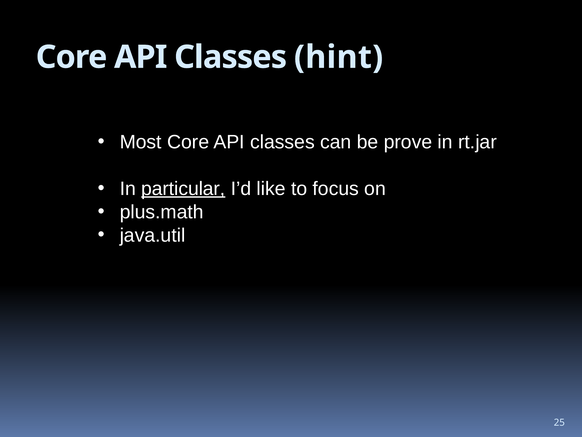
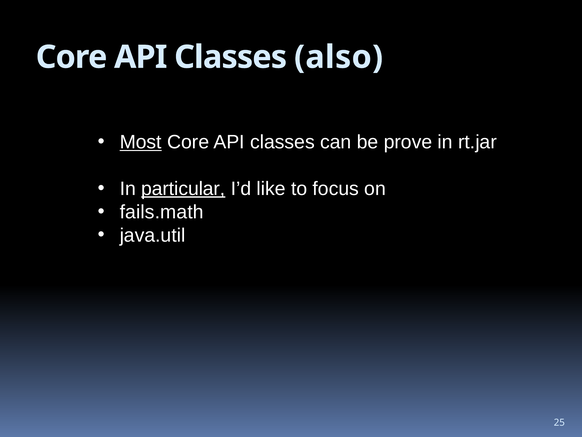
hint: hint -> also (339, 57)
Most underline: none -> present (141, 142)
plus.math: plus.math -> fails.math (162, 212)
